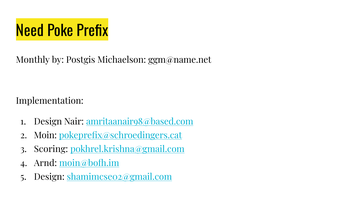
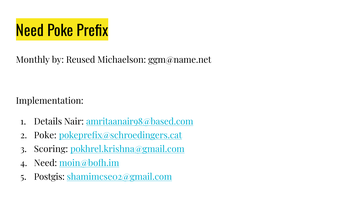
Postgis: Postgis -> Reused (81, 60)
Design: Design -> Details (48, 122)
Moin: Moin -> Poke (45, 135)
Arnd: Arnd -> Need (45, 163)
Design: Design -> Postgis (49, 177)
